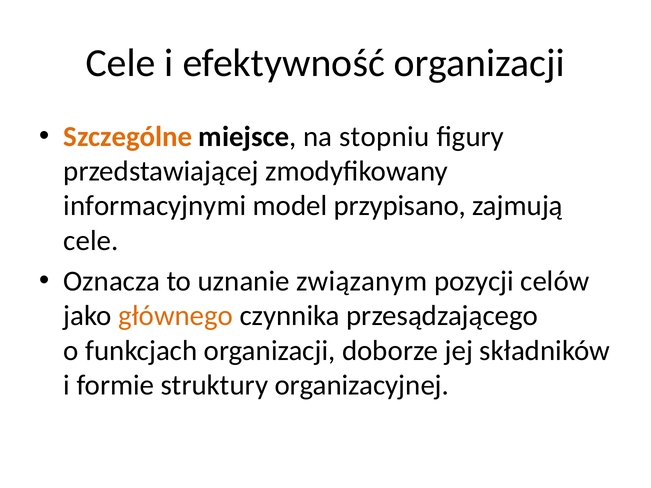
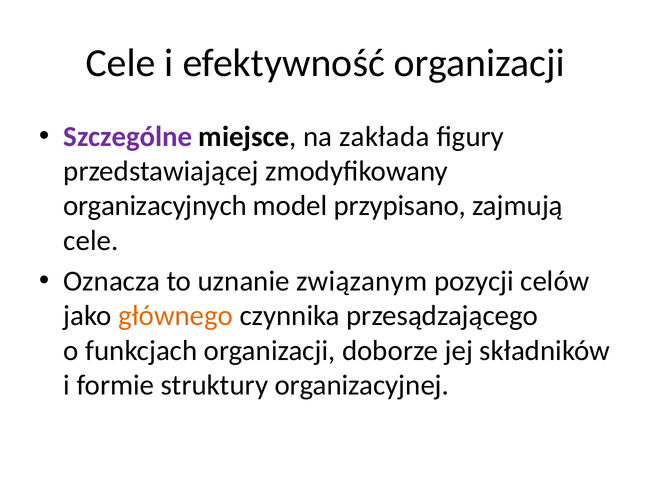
Szczególne colour: orange -> purple (128, 137)
stopniu: stopniu -> zakłada (384, 137)
informacyjnymi: informacyjnymi -> organizacyjnych (155, 206)
